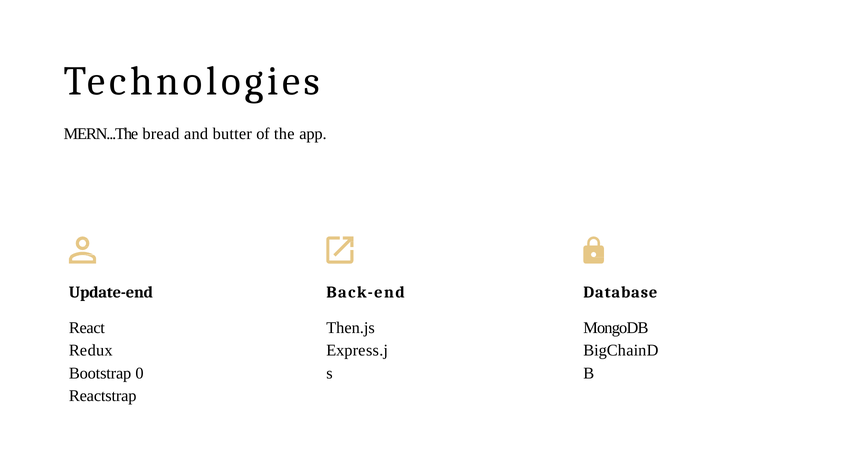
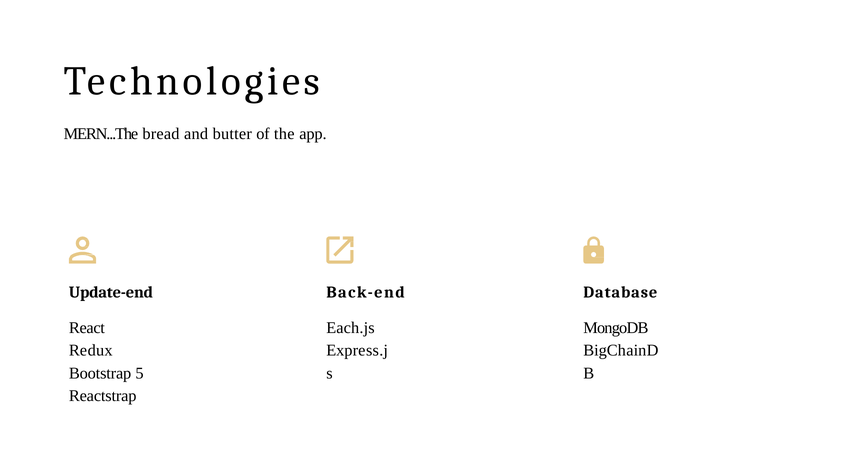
Then.js: Then.js -> Each.js (350, 328)
0: 0 -> 5 (139, 373)
